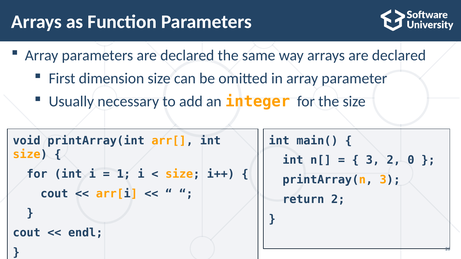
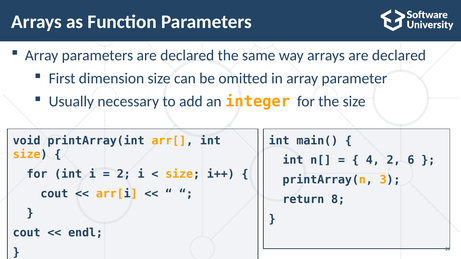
3: 3 -> 4 (373, 160)
0: 0 -> 6 (411, 160)
1: 1 -> 2 (124, 174)
return 2: 2 -> 8 (338, 200)
